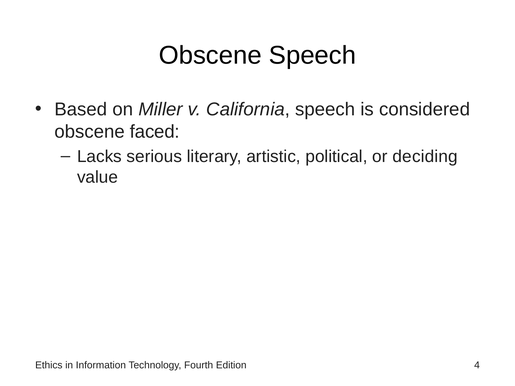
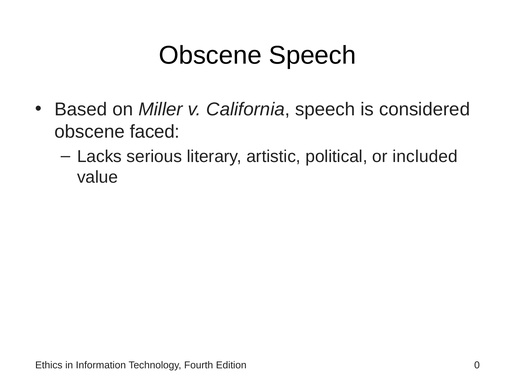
deciding: deciding -> included (425, 157)
4: 4 -> 0 (477, 365)
